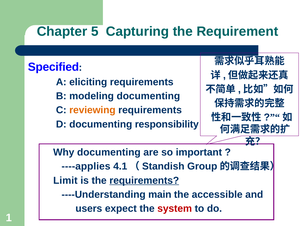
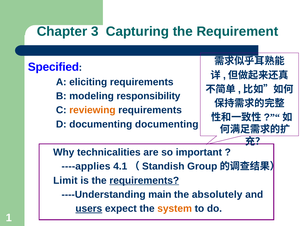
5: 5 -> 3 (95, 31)
modeling documenting: documenting -> responsibility (148, 96)
documenting responsibility: responsibility -> documenting (167, 124)
Why documenting: documenting -> technicalities (109, 152)
accessible: accessible -> absolutely (217, 194)
users underline: none -> present (89, 208)
system colour: red -> orange (175, 208)
